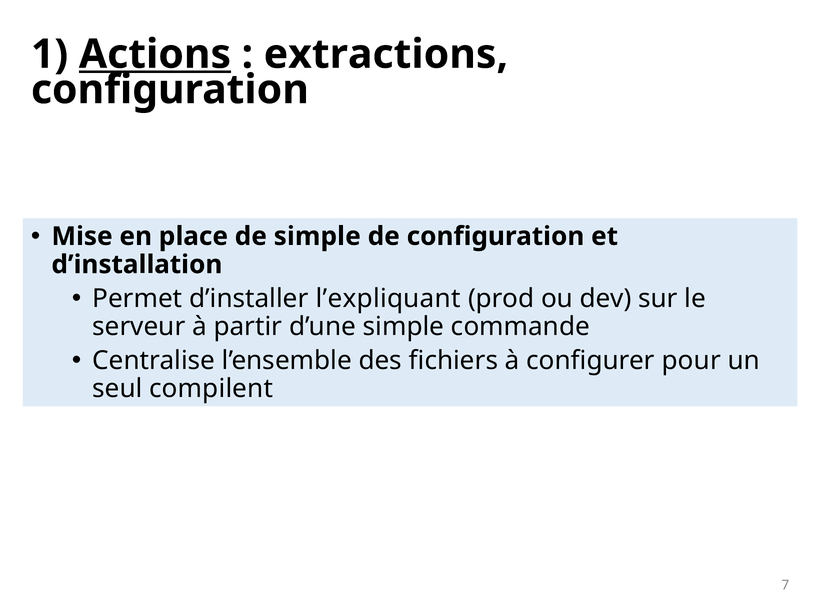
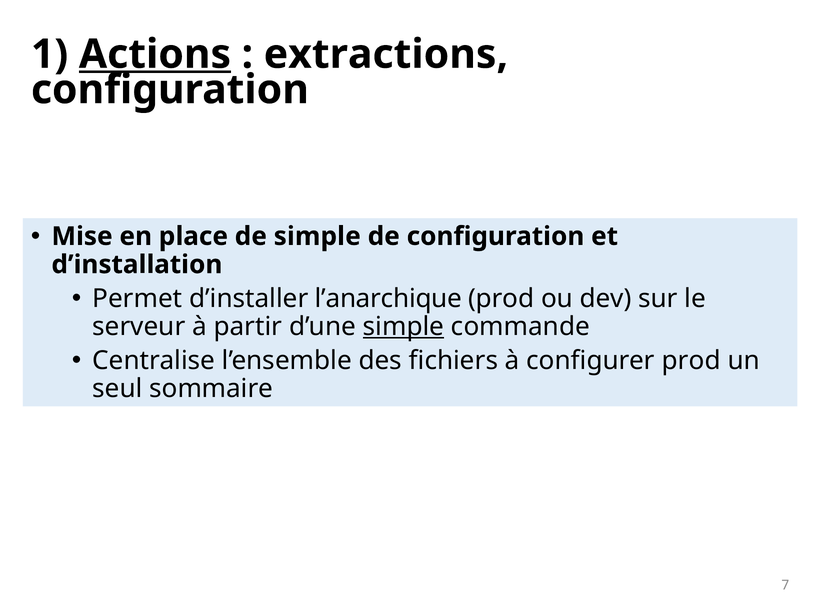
l’expliquant: l’expliquant -> l’anarchique (388, 299)
simple underline: none -> present (404, 327)
configurer pour: pour -> prod (691, 361)
compilent: compilent -> sommaire (211, 389)
